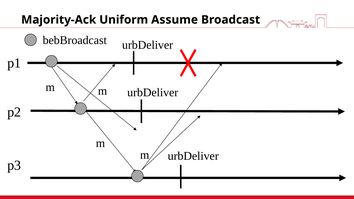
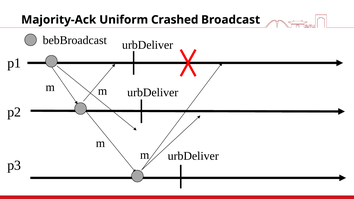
Assume: Assume -> Crashed (175, 20)
